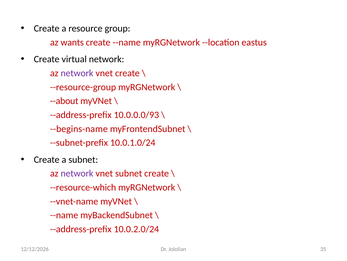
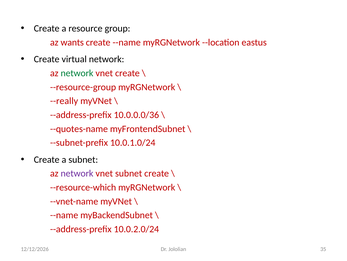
network colour: purple -> green (77, 73)
--about: --about -> --really (64, 101)
10.0.0.0/93: 10.0.0.0/93 -> 10.0.0.0/36 (136, 115)
--begins-name: --begins-name -> --quotes-name (79, 128)
